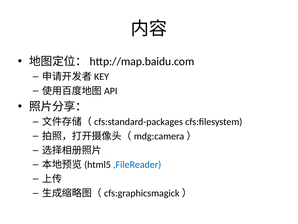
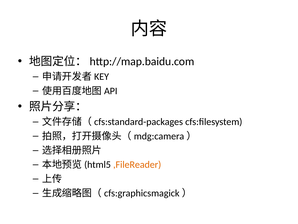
,FileReader colour: blue -> orange (137, 164)
